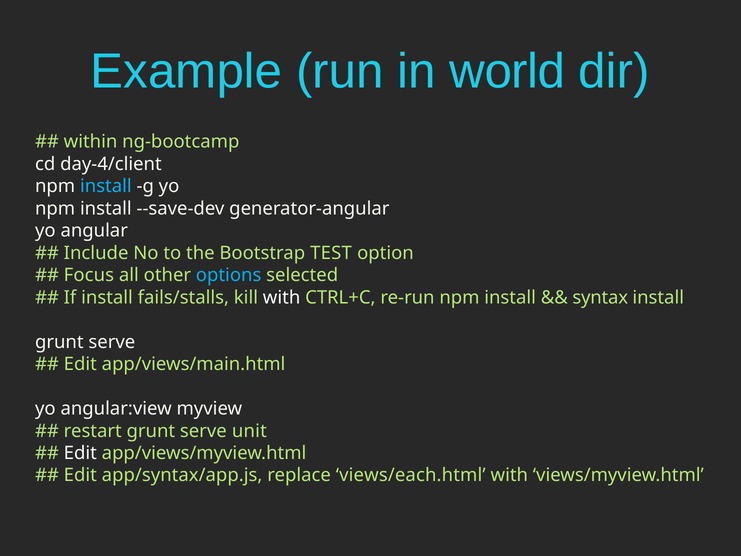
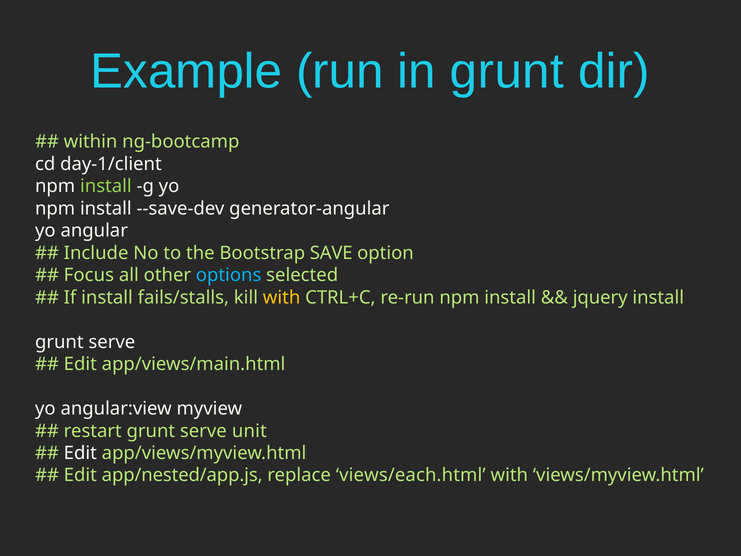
in world: world -> grunt (507, 71)
day-4/client: day-4/client -> day-1/client (111, 164)
install colour: light blue -> light green (106, 186)
TEST: TEST -> SAVE (331, 253)
with colour: white -> yellow (282, 297)
syntax: syntax -> jquery (600, 297)
app/syntax/app.js: app/syntax/app.js -> app/nested/app.js (182, 475)
